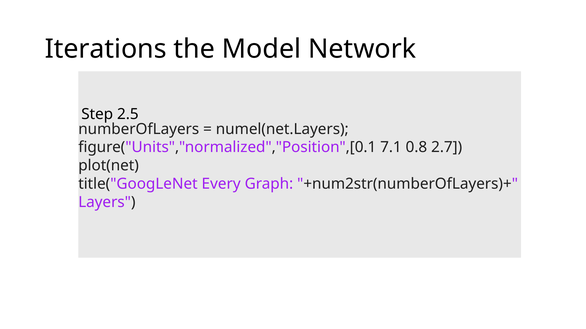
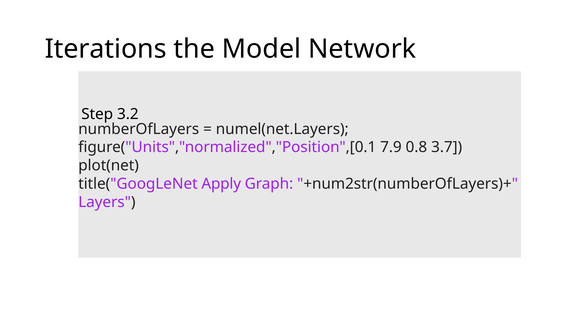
2.5: 2.5 -> 3.2 (128, 114)
7.1: 7.1 -> 7.9 (391, 148)
2.7: 2.7 -> 3.7 (447, 148)
Every: Every -> Apply (221, 184)
